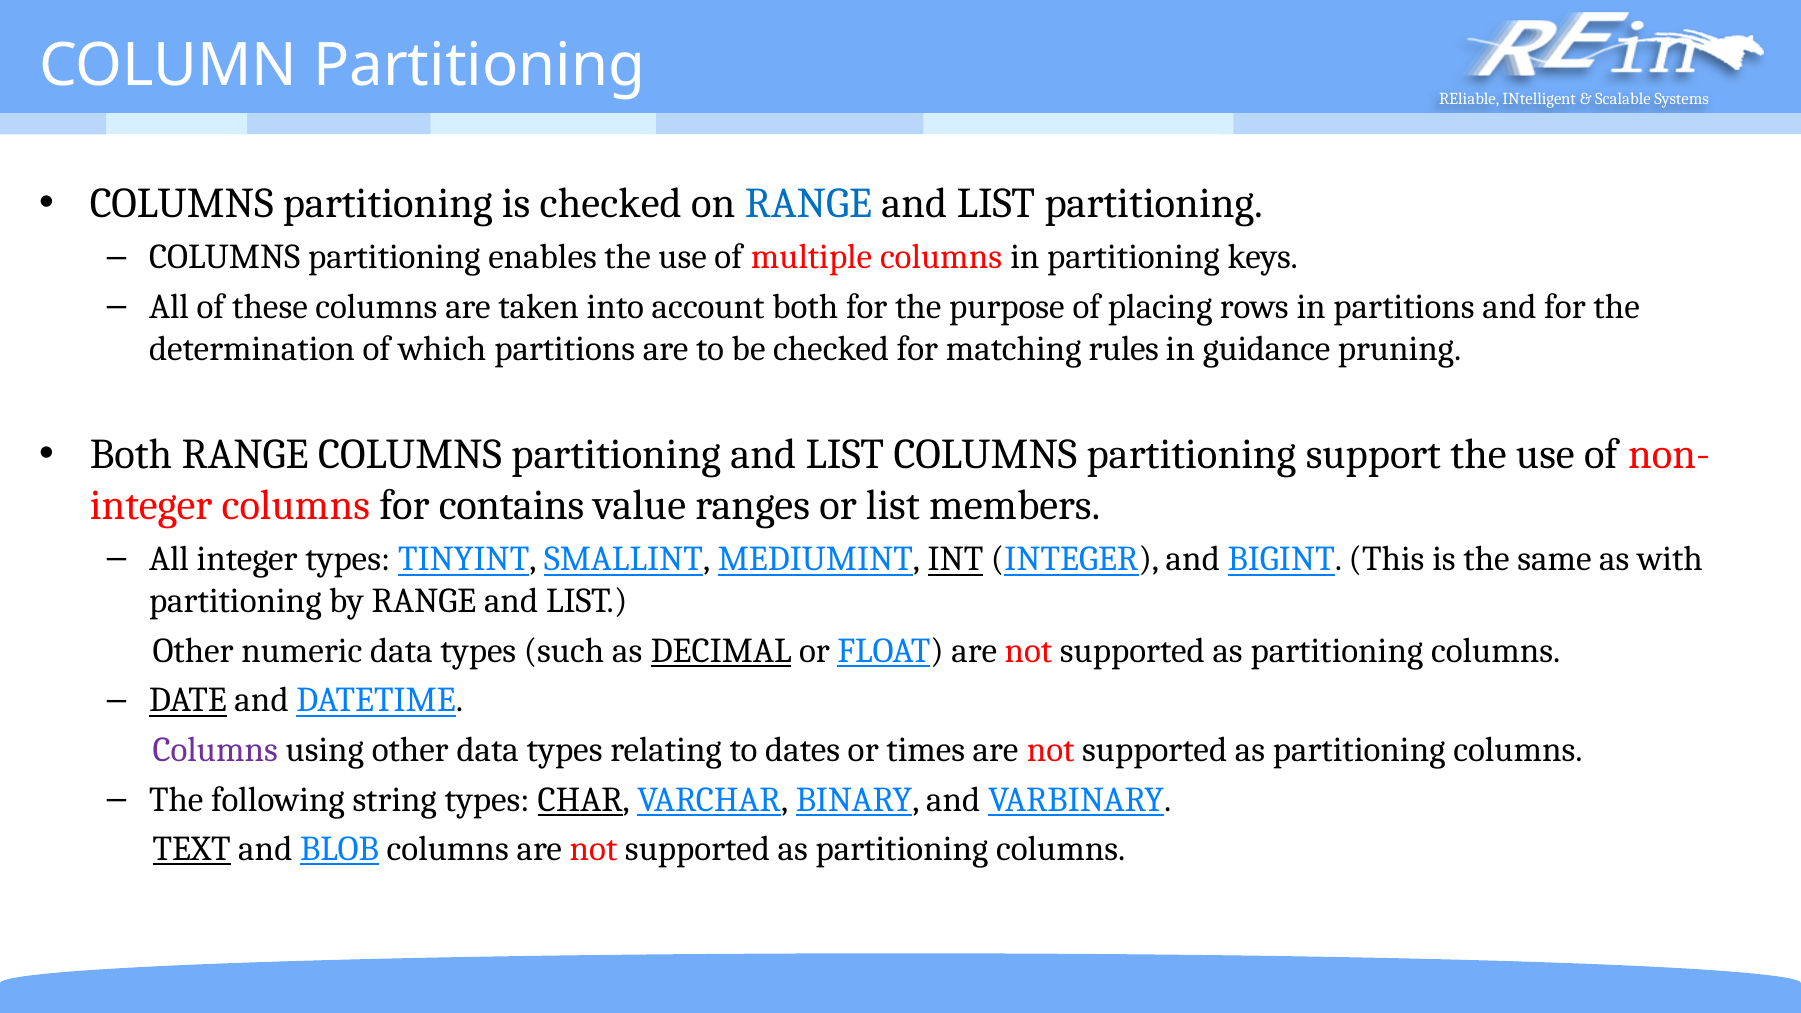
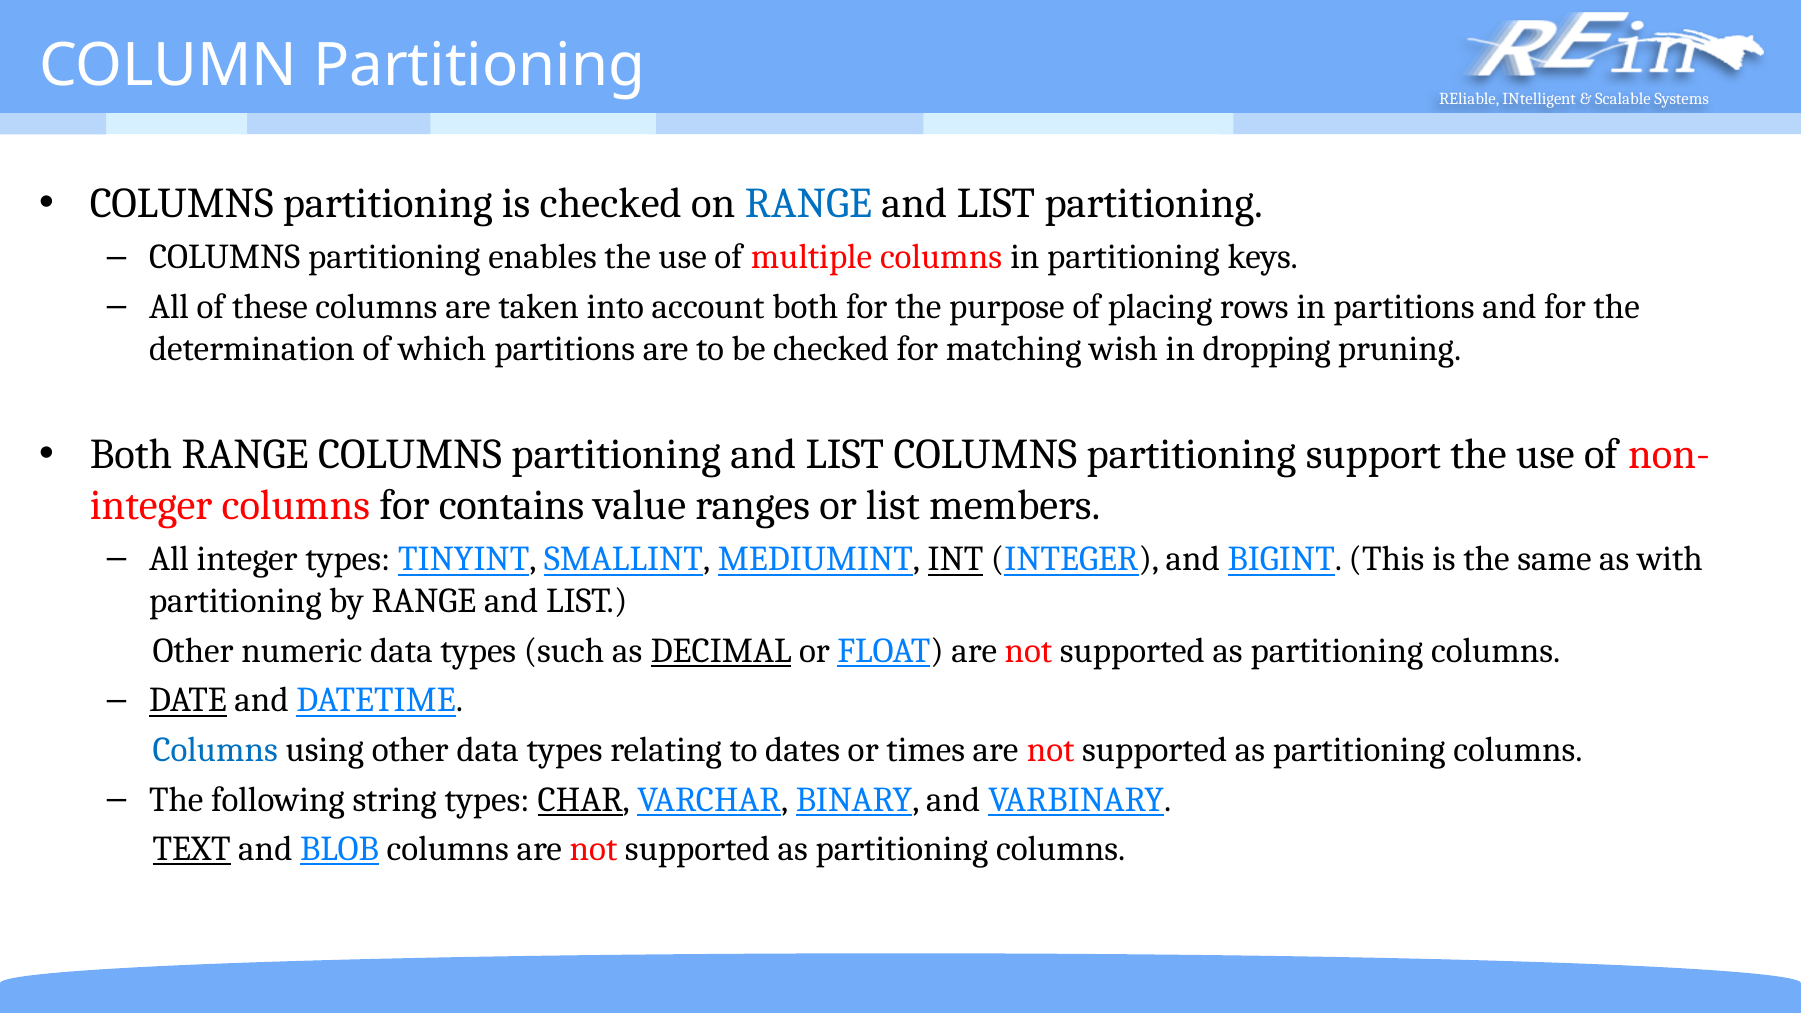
rules: rules -> wish (1124, 349)
guidance: guidance -> dropping (1267, 349)
Columns colour: purple -> blue (215, 750)
